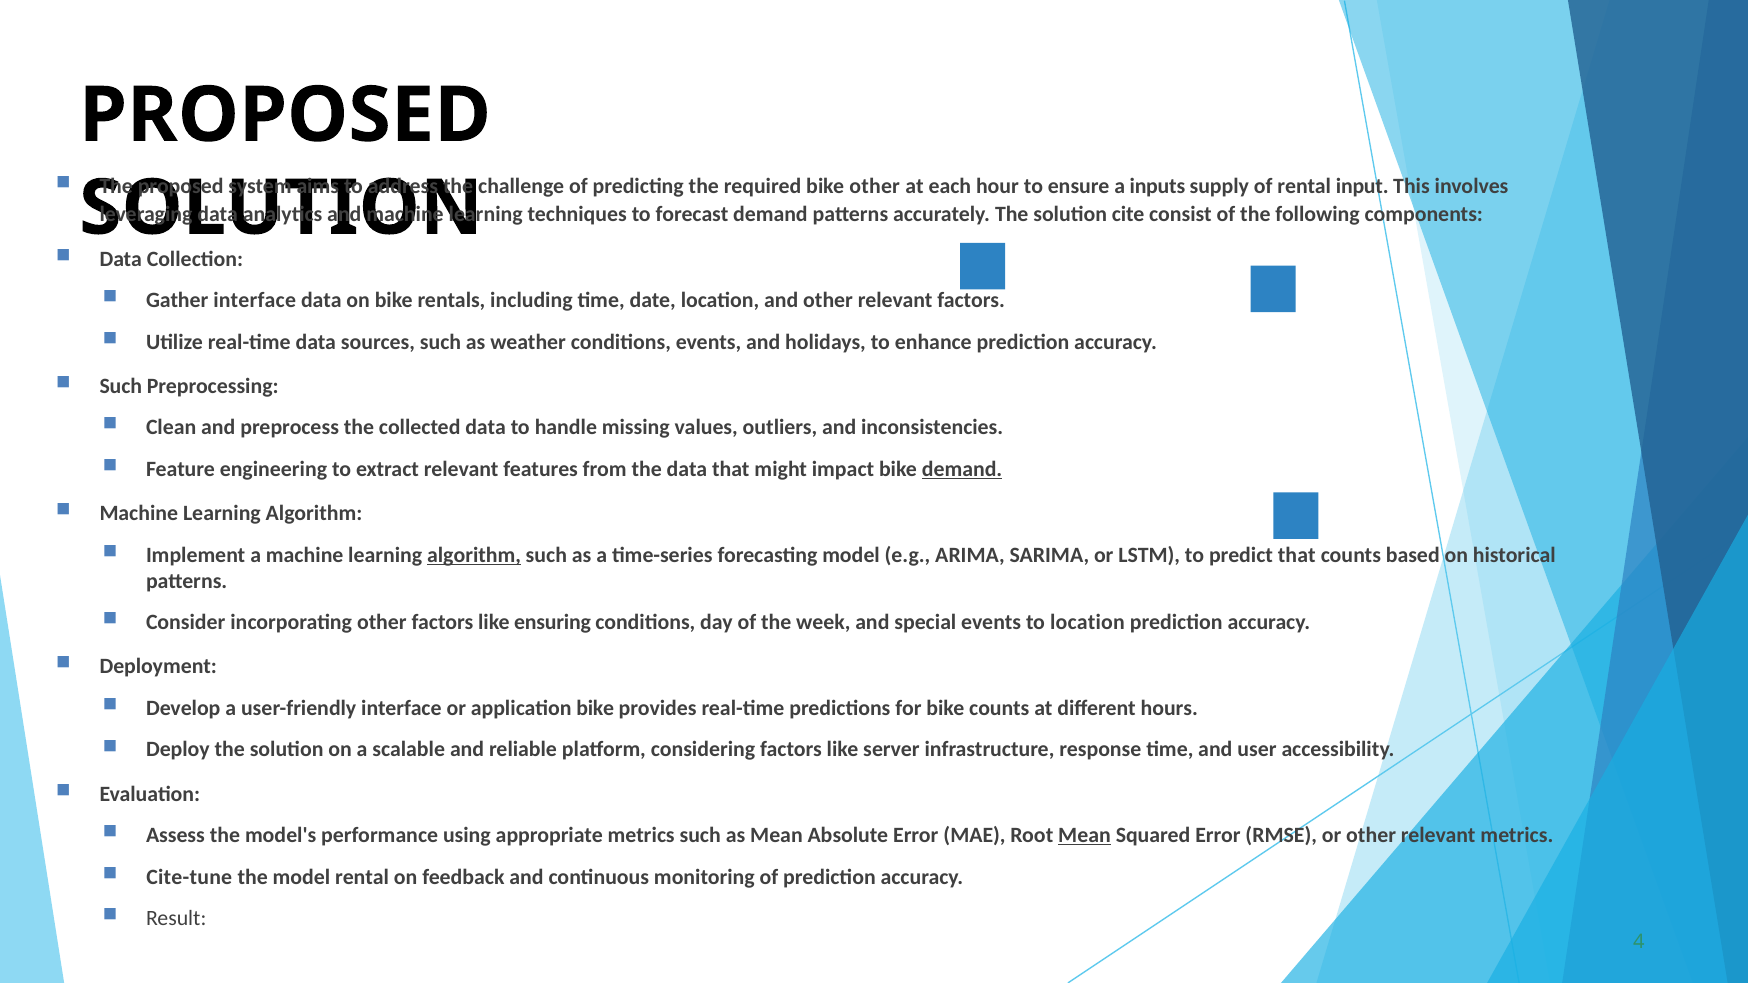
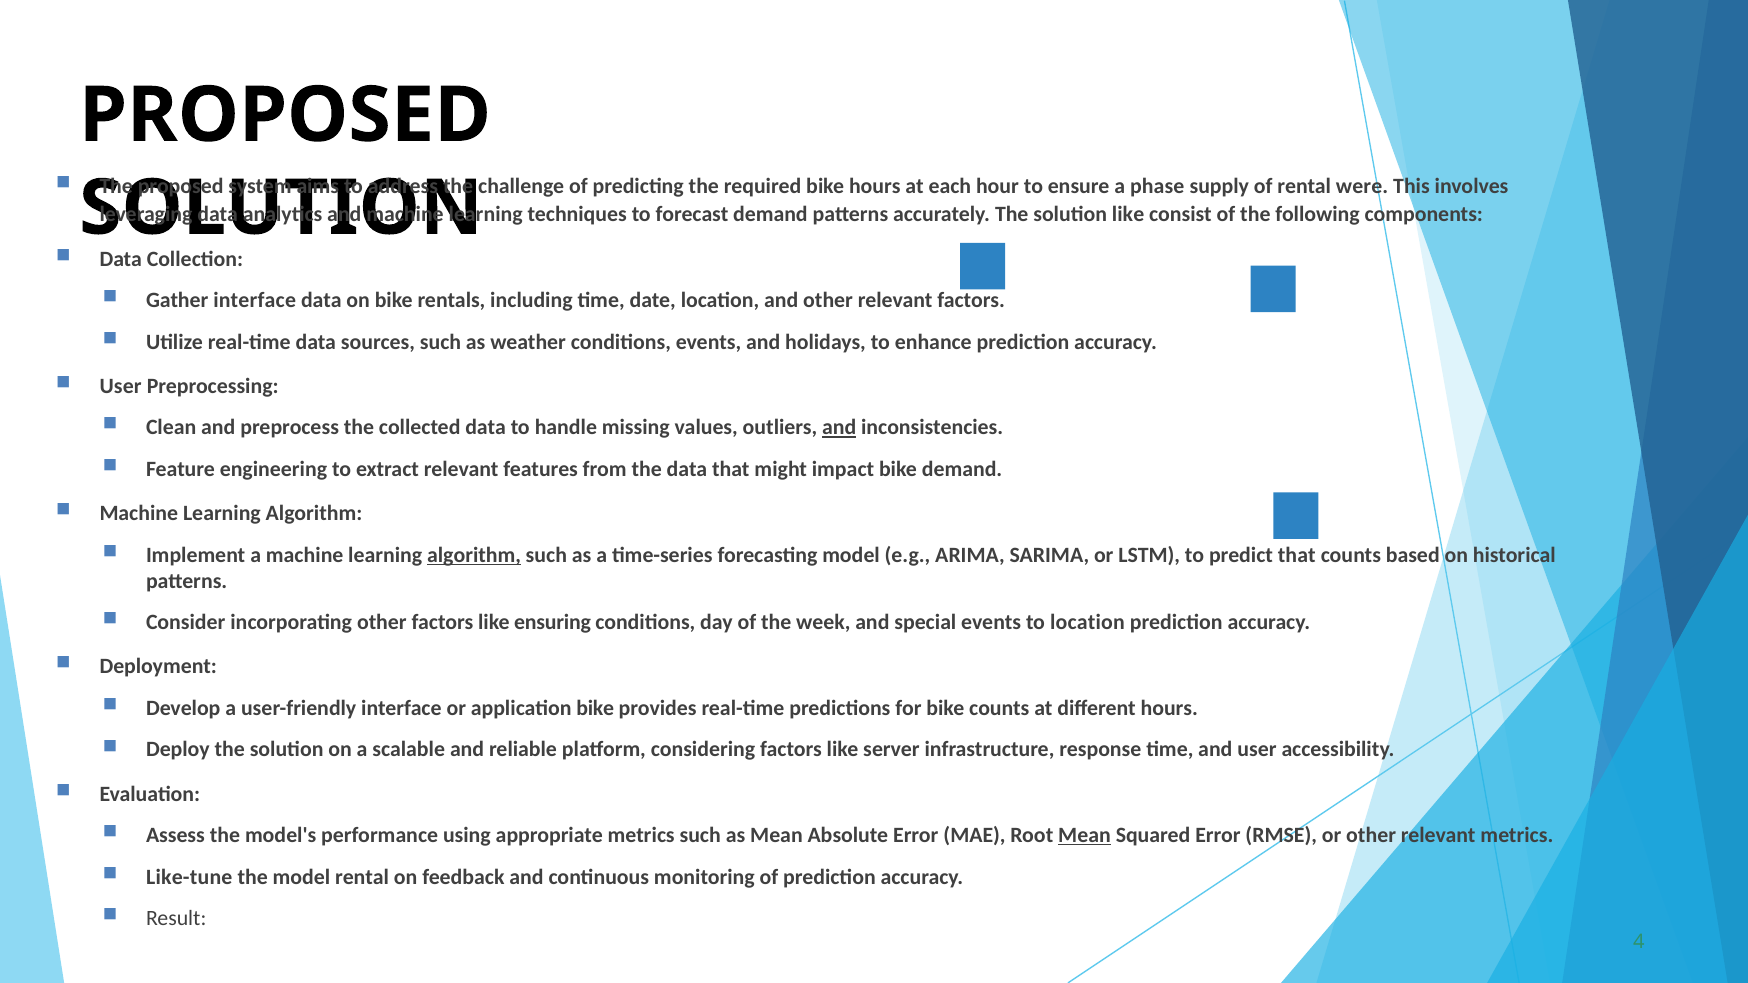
bike other: other -> hours (875, 186)
inputs: inputs -> phase (1157, 186)
input: input -> were (1362, 186)
solution cite: cite -> like (1128, 215)
Such: Such -> User (121, 386)
and underline: none -> present (839, 428)
demand underline: present -> none (962, 469)
Cite-tune: Cite-tune -> Like-tune (189, 877)
